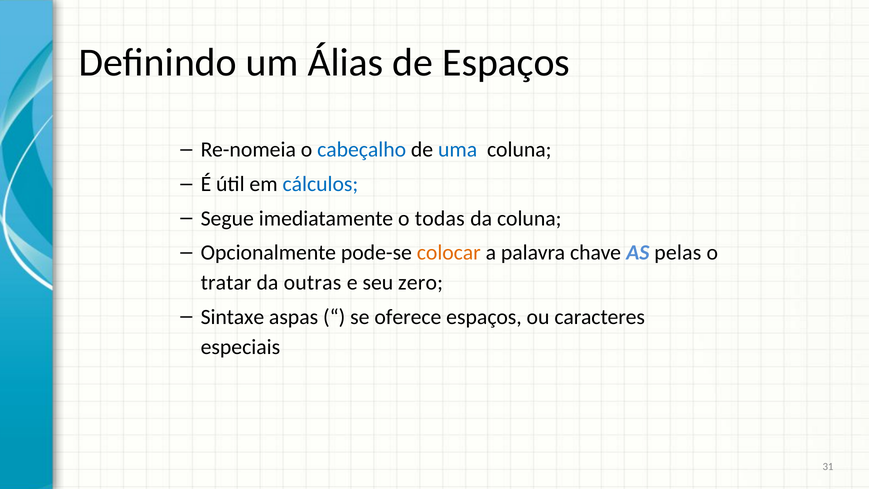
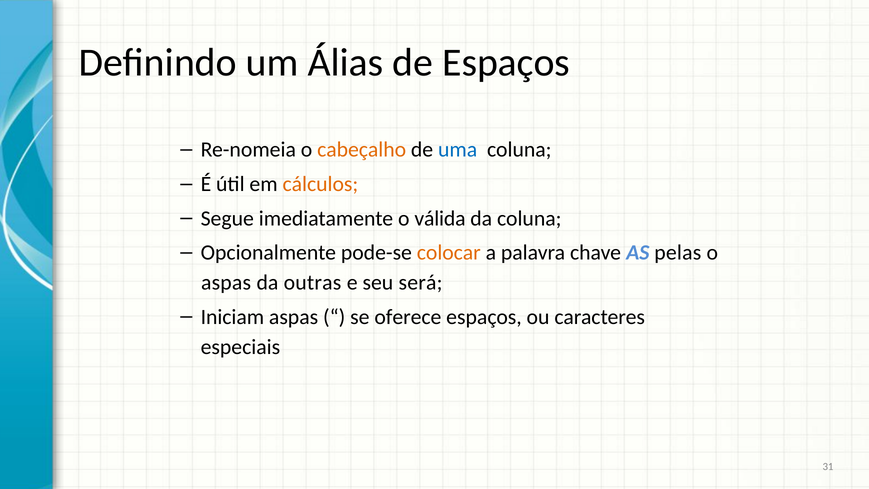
cabeçalho colour: blue -> orange (362, 150)
cálculos colour: blue -> orange (320, 184)
todas: todas -> válida (440, 218)
tratar: tratar -> aspas (226, 283)
zero: zero -> será (421, 283)
Sintaxe: Sintaxe -> Iniciam (232, 317)
